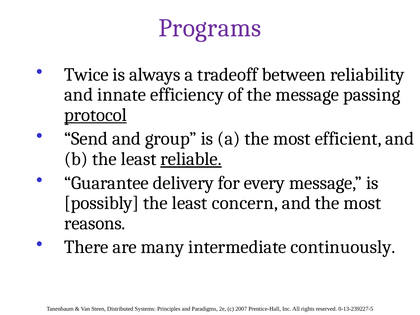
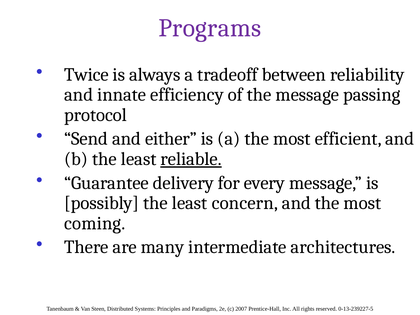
protocol underline: present -> none (96, 115)
group: group -> either (171, 139)
reasons: reasons -> coming (95, 223)
continuously: continuously -> architectures (343, 247)
